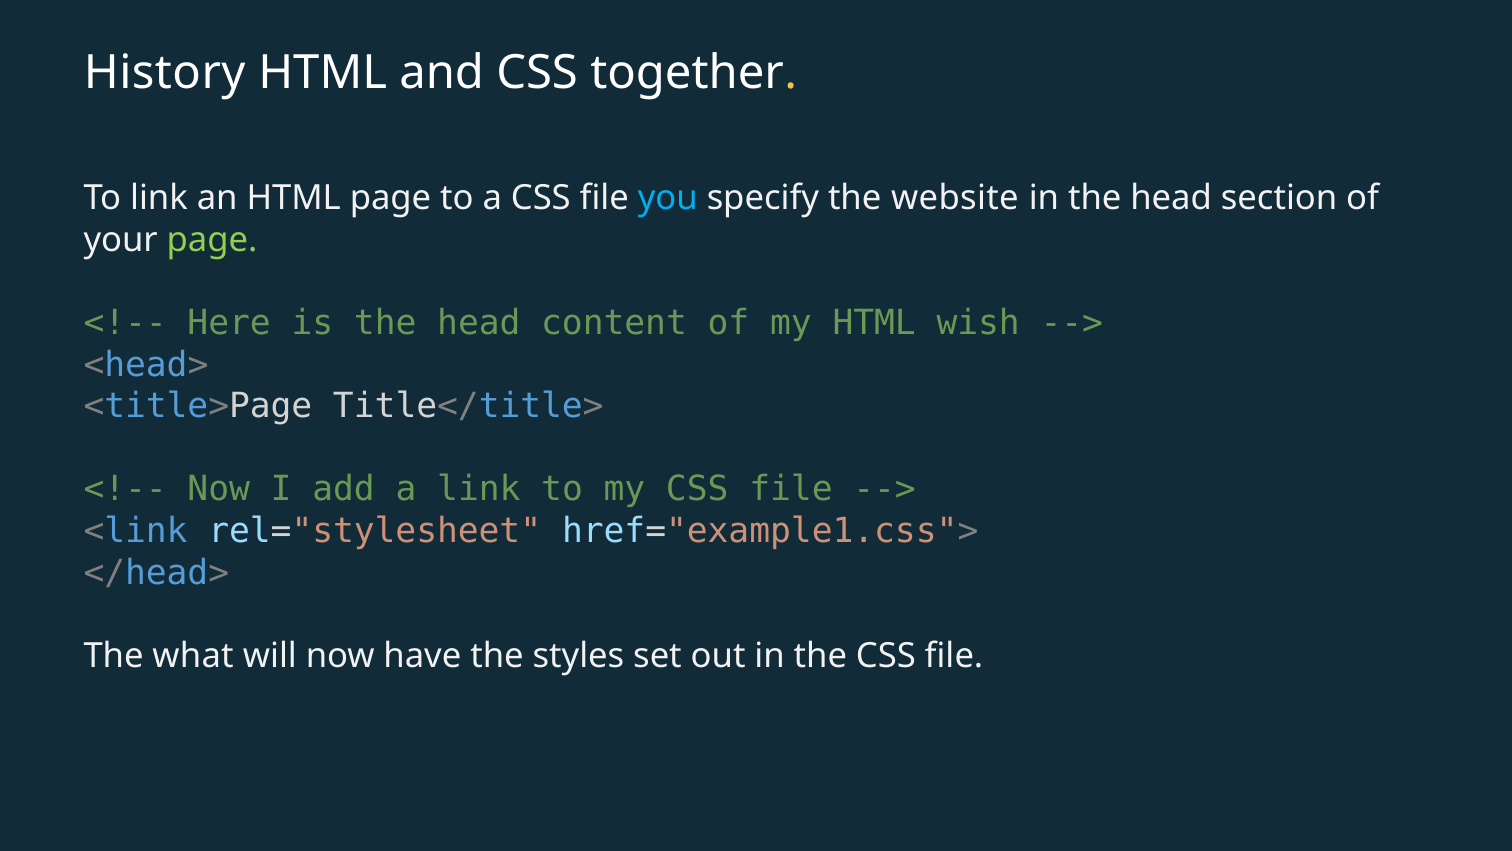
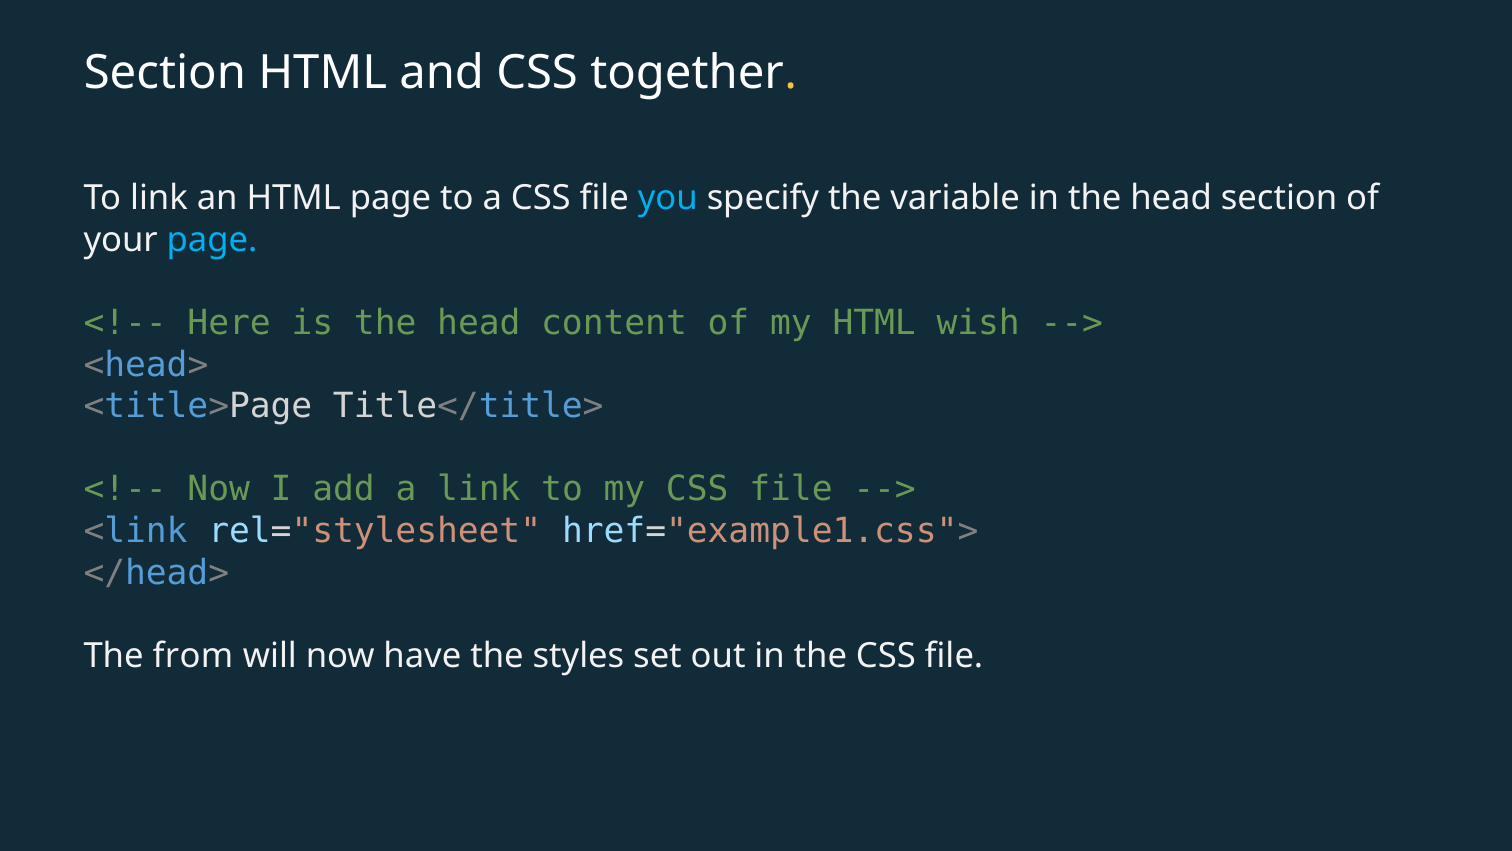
History: History -> Section (165, 73)
website: website -> variable (955, 198)
page colour: light green -> light blue (212, 240)
what: what -> from (193, 655)
